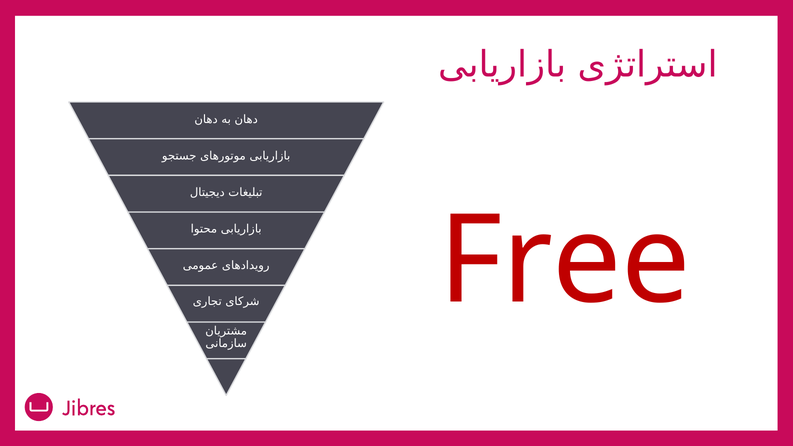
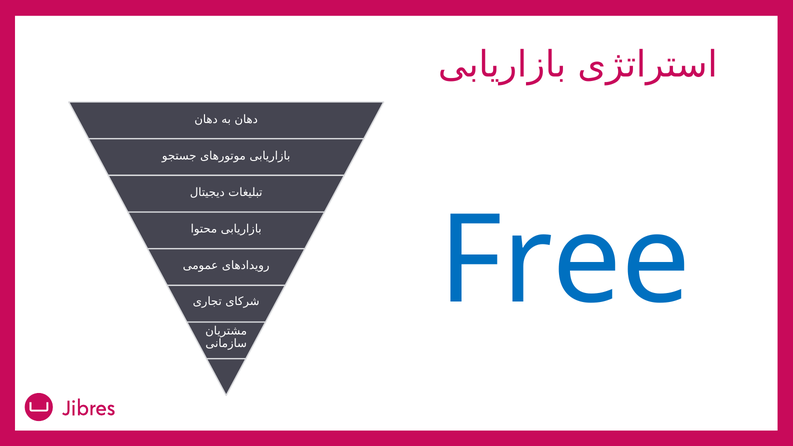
Free colour: red -> blue (565, 261)
